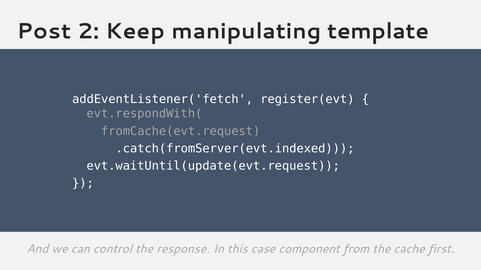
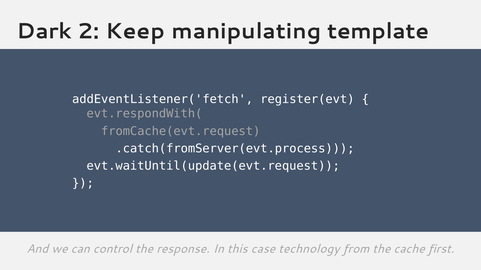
Post: Post -> Dark (44, 31)
.catch(fromServer(evt.indexed: .catch(fromServer(evt.indexed -> .catch(fromServer(evt.process (235, 149)
component: component -> technology (309, 249)
